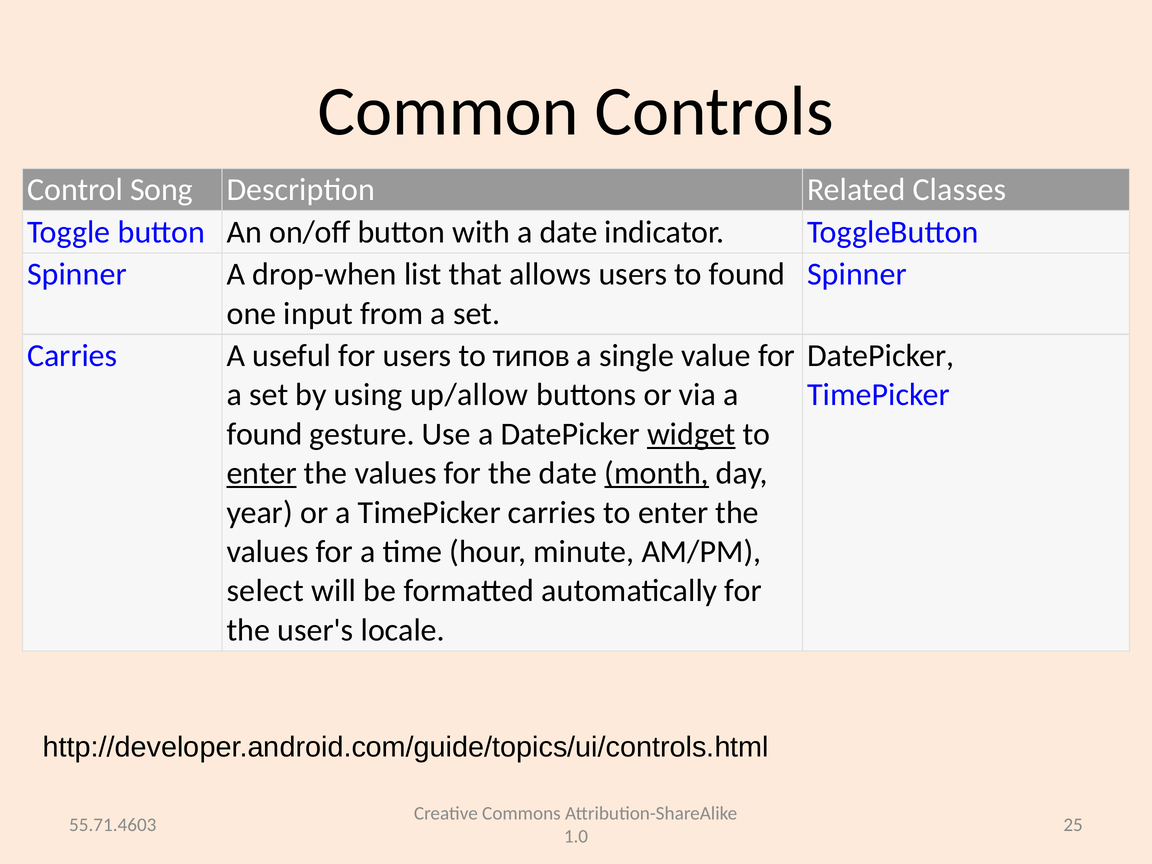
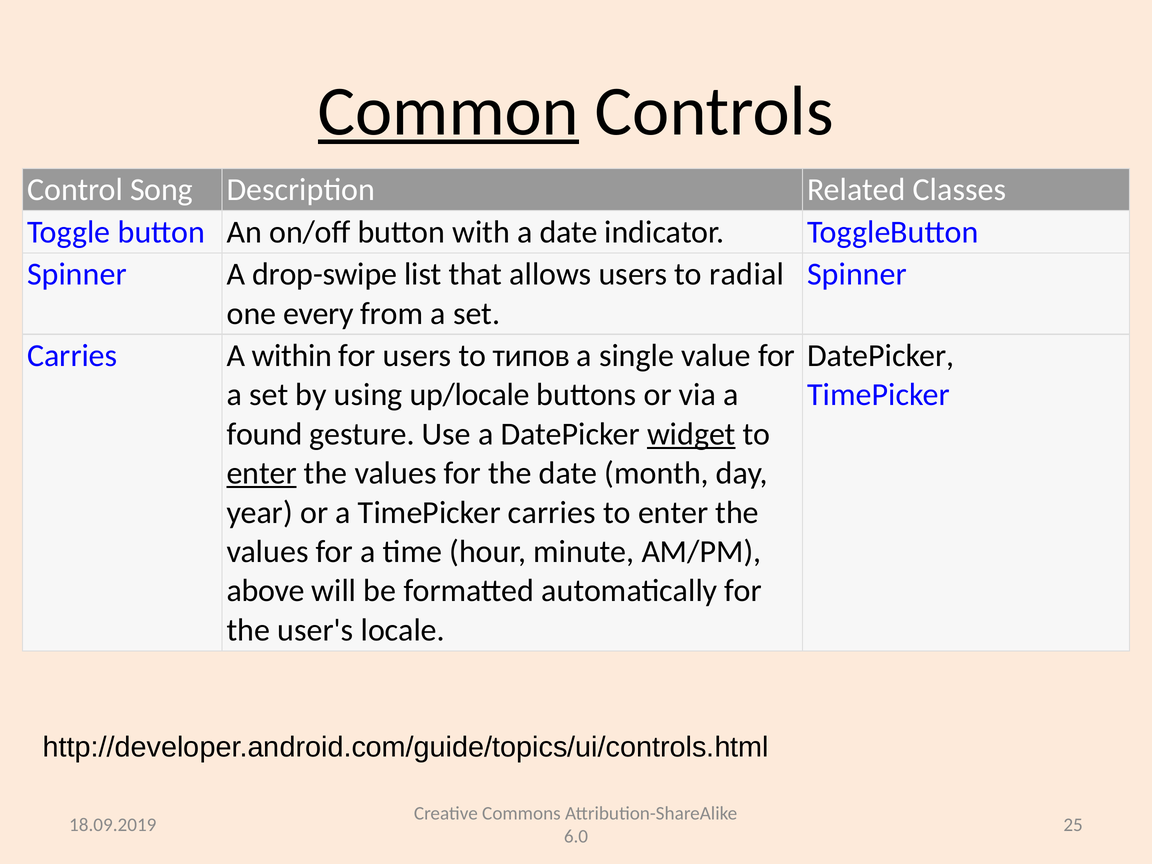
Common underline: none -> present (448, 112)
drop-when: drop-when -> drop-swipe (325, 274)
to found: found -> radial (747, 274)
input: input -> every (318, 313)
useful: useful -> within (292, 356)
up/allow: up/allow -> up/locale (470, 395)
month underline: present -> none (657, 473)
select: select -> above (266, 591)
55.71.4603: 55.71.4603 -> 18.09.2019 (113, 825)
1.0: 1.0 -> 6.0 (576, 837)
